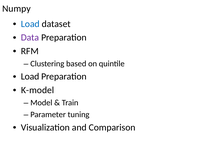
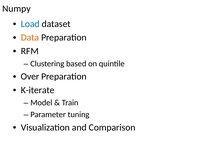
Data colour: purple -> orange (30, 38)
Load: Load -> Over (30, 77)
K-model: K-model -> K-iterate (38, 90)
